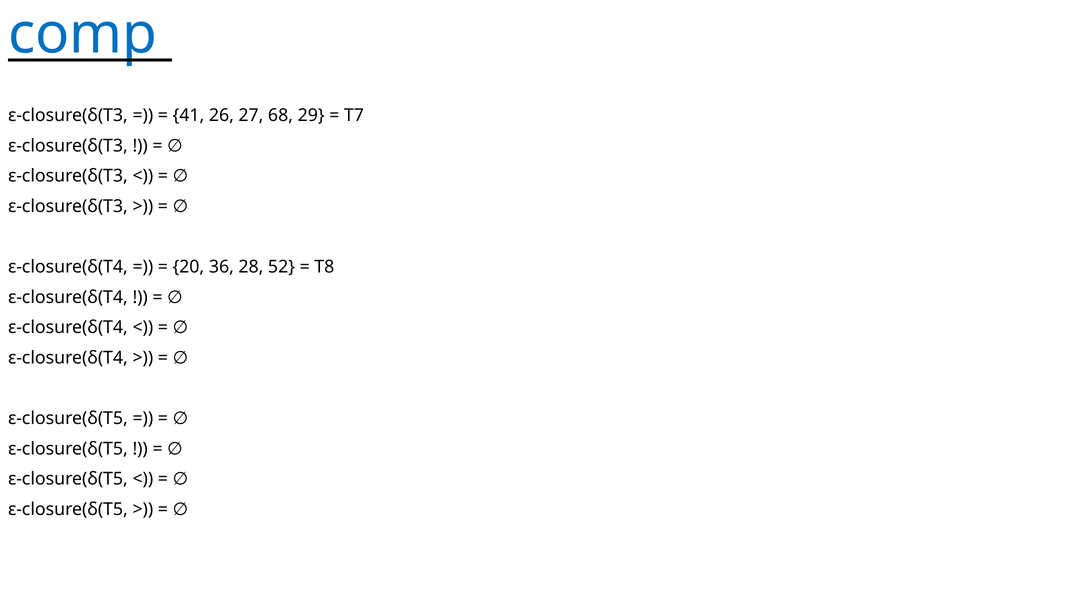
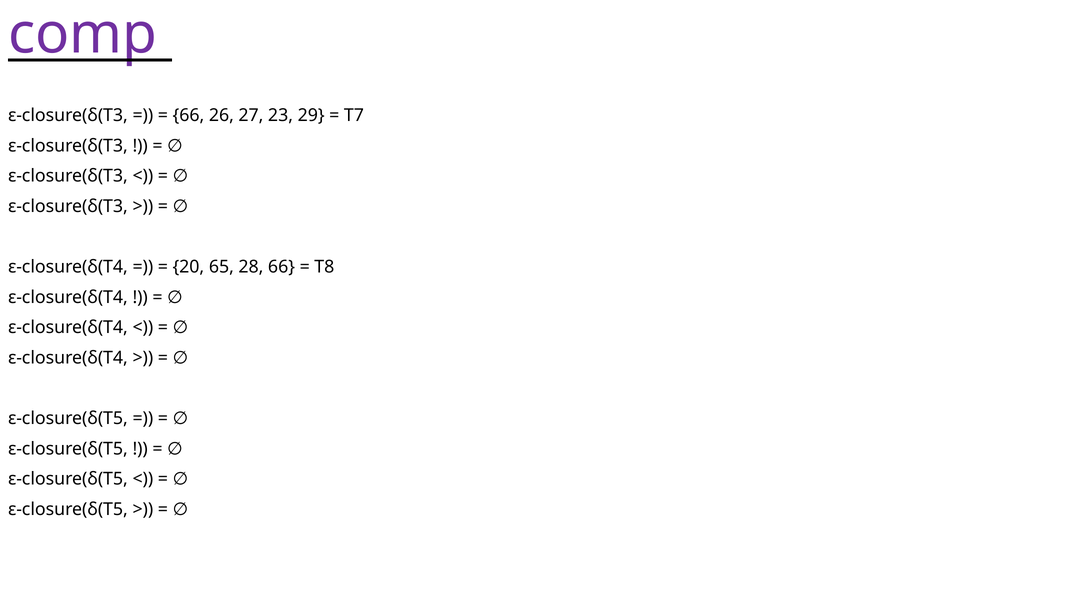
comp colour: blue -> purple (83, 34)
41: 41 -> 66 (188, 115)
68: 68 -> 23 (281, 115)
36: 36 -> 65 (221, 267)
28 52: 52 -> 66 (282, 267)
